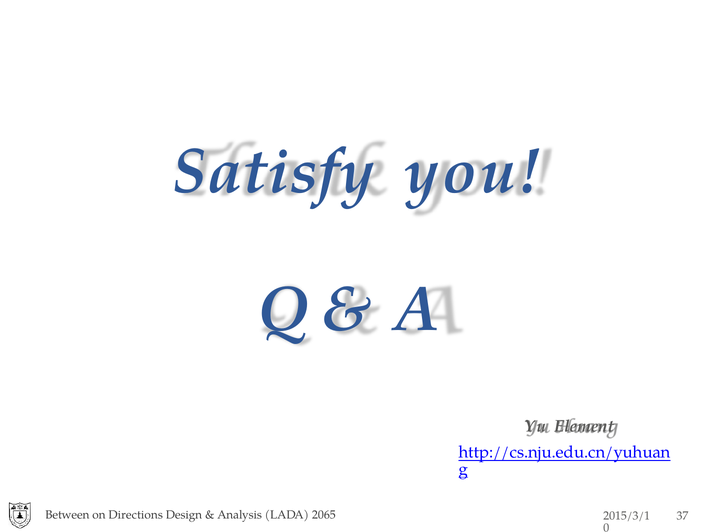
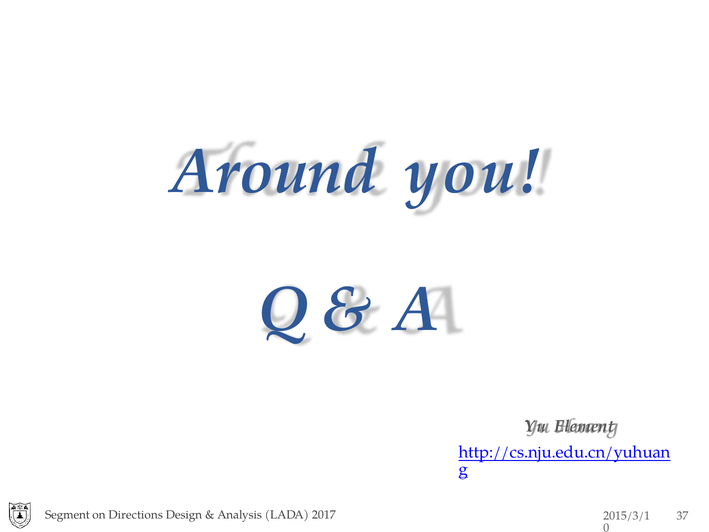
Satisfy: Satisfy -> Around (274, 172)
Between: Between -> Segment (67, 515)
2065: 2065 -> 2017 (324, 515)
